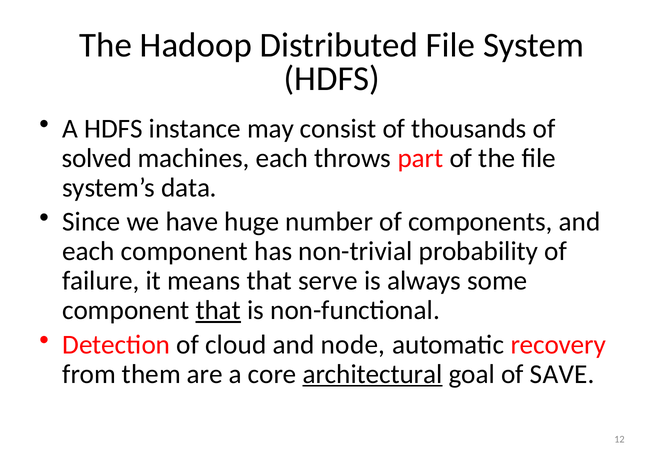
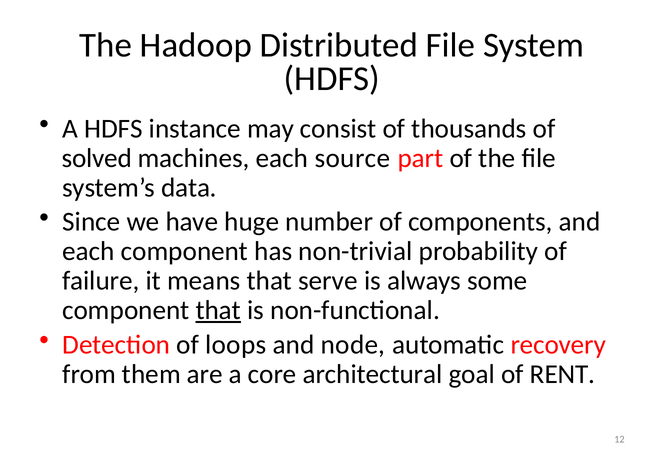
throws: throws -> source (353, 158)
cloud: cloud -> loops (236, 344)
architectural underline: present -> none (373, 374)
SAVE: SAVE -> RENT (563, 374)
